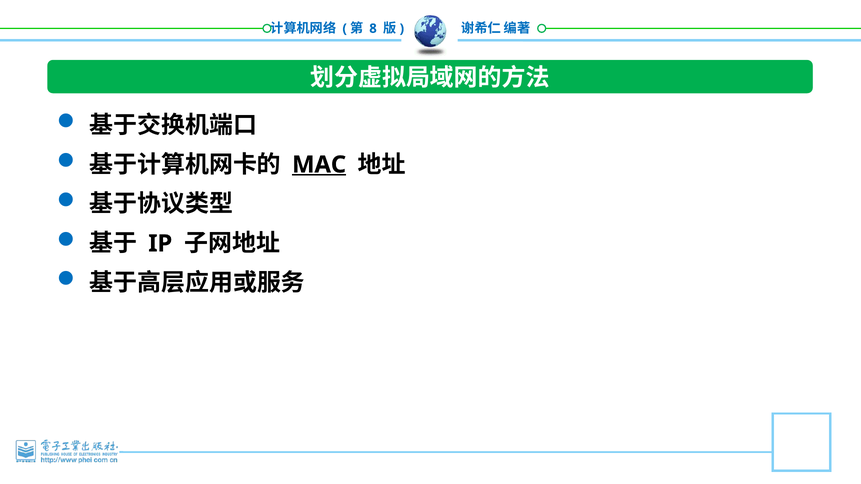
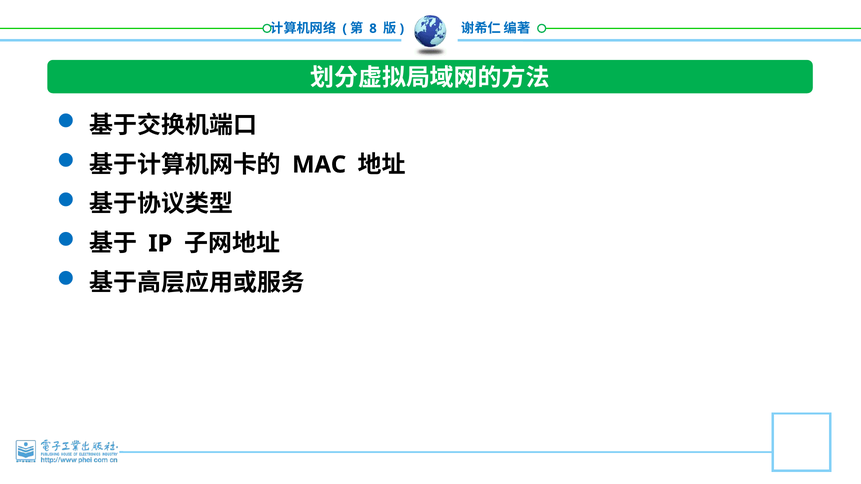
MAC underline: present -> none (319, 165)
